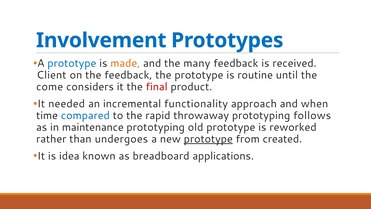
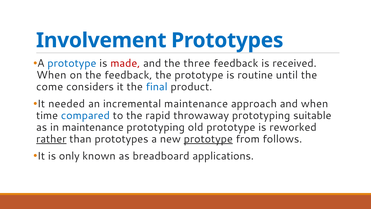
made colour: orange -> red (125, 63)
many: many -> three (197, 63)
Client: Client -> When (51, 75)
final colour: red -> blue (157, 87)
incremental functionality: functionality -> maintenance (196, 104)
follows: follows -> suitable (312, 115)
rather underline: none -> present (51, 139)
than undergoes: undergoes -> prototypes (121, 139)
created: created -> follows (282, 139)
idea: idea -> only (69, 156)
